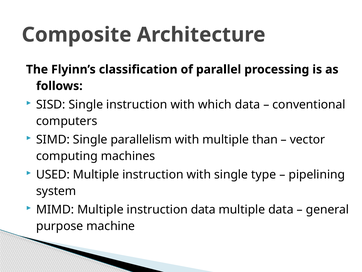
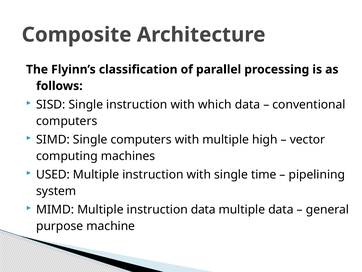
Single parallelism: parallelism -> computers (141, 139)
than: than -> high (265, 139)
type: type -> time (264, 174)
